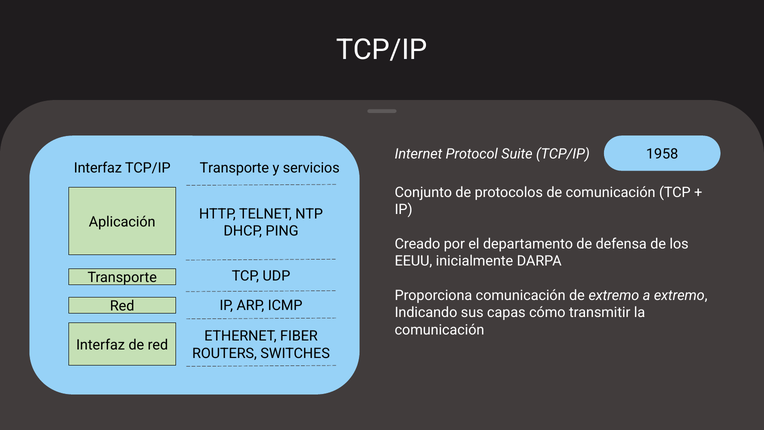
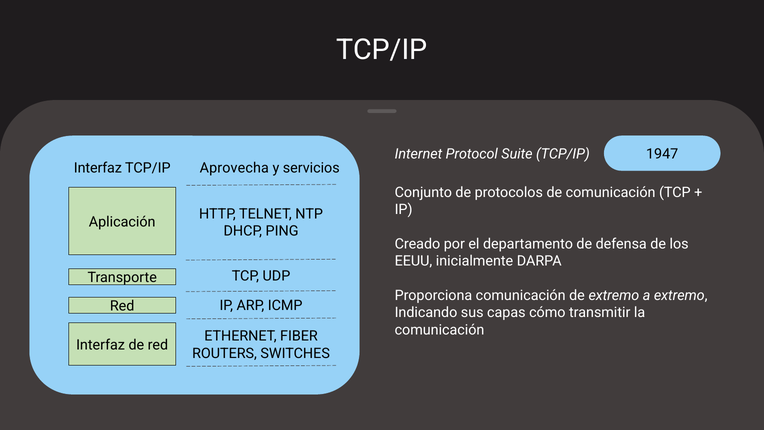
1958: 1958 -> 1947 (662, 154)
TCP/IP Transporte: Transporte -> Aprovecha (234, 168)
